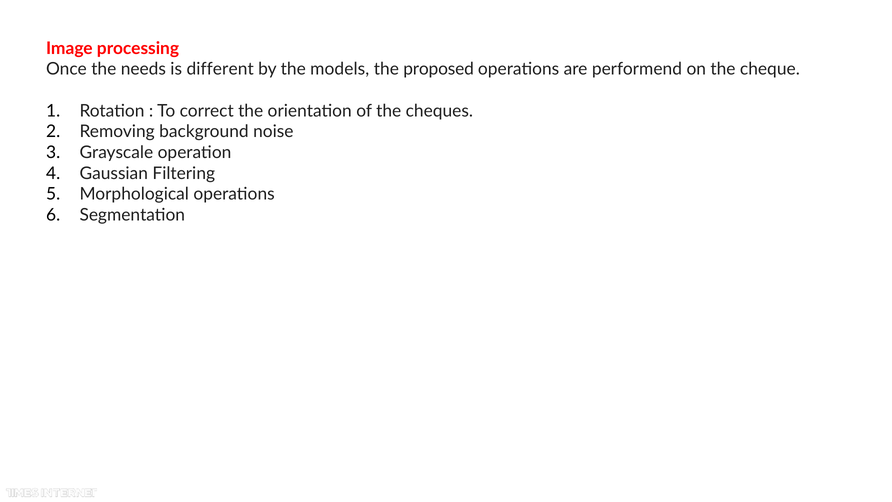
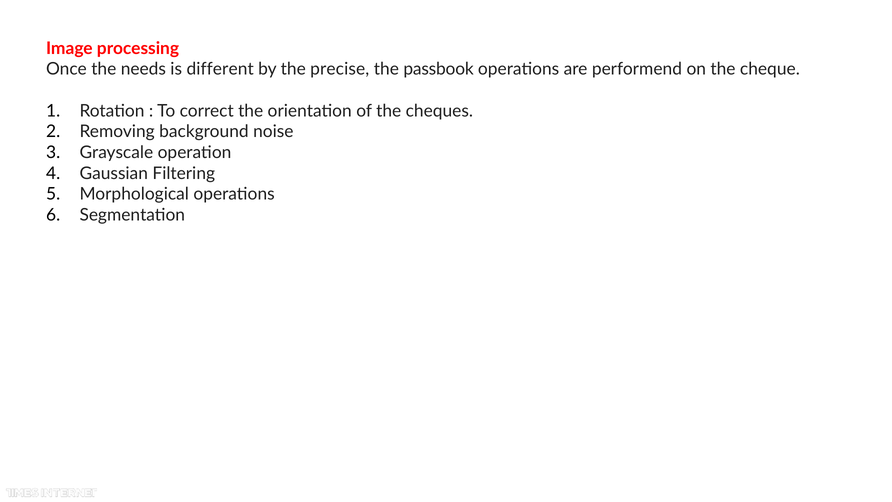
models: models -> precise (340, 69)
proposed: proposed -> passbook (439, 69)
